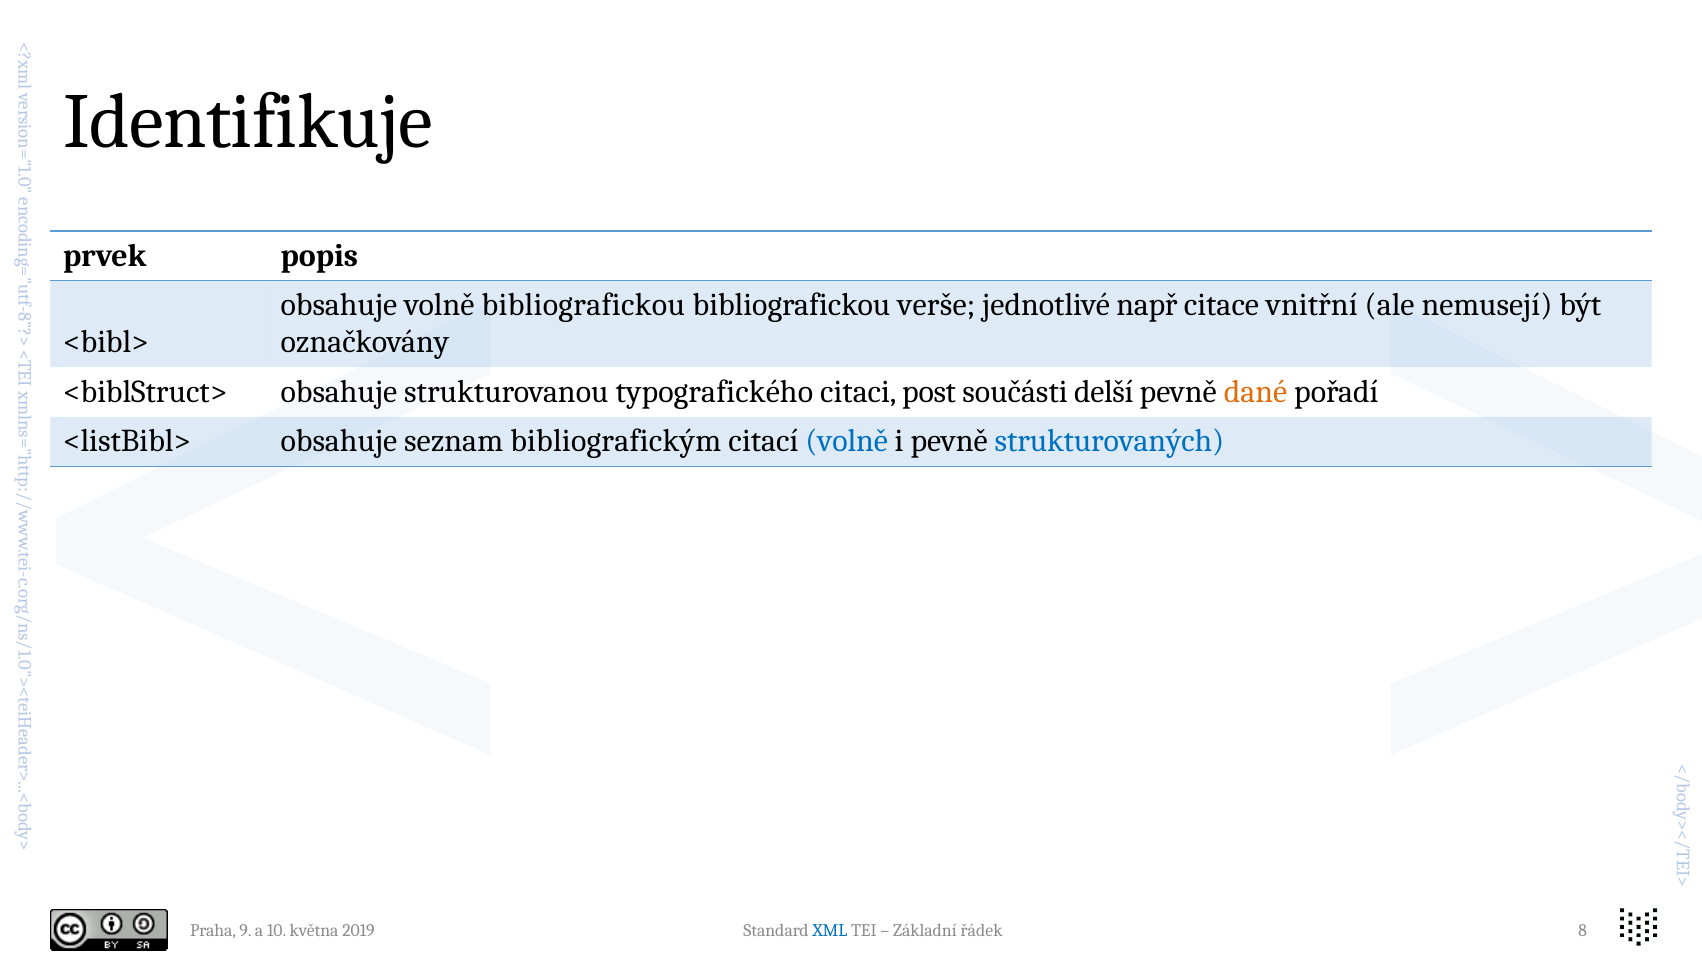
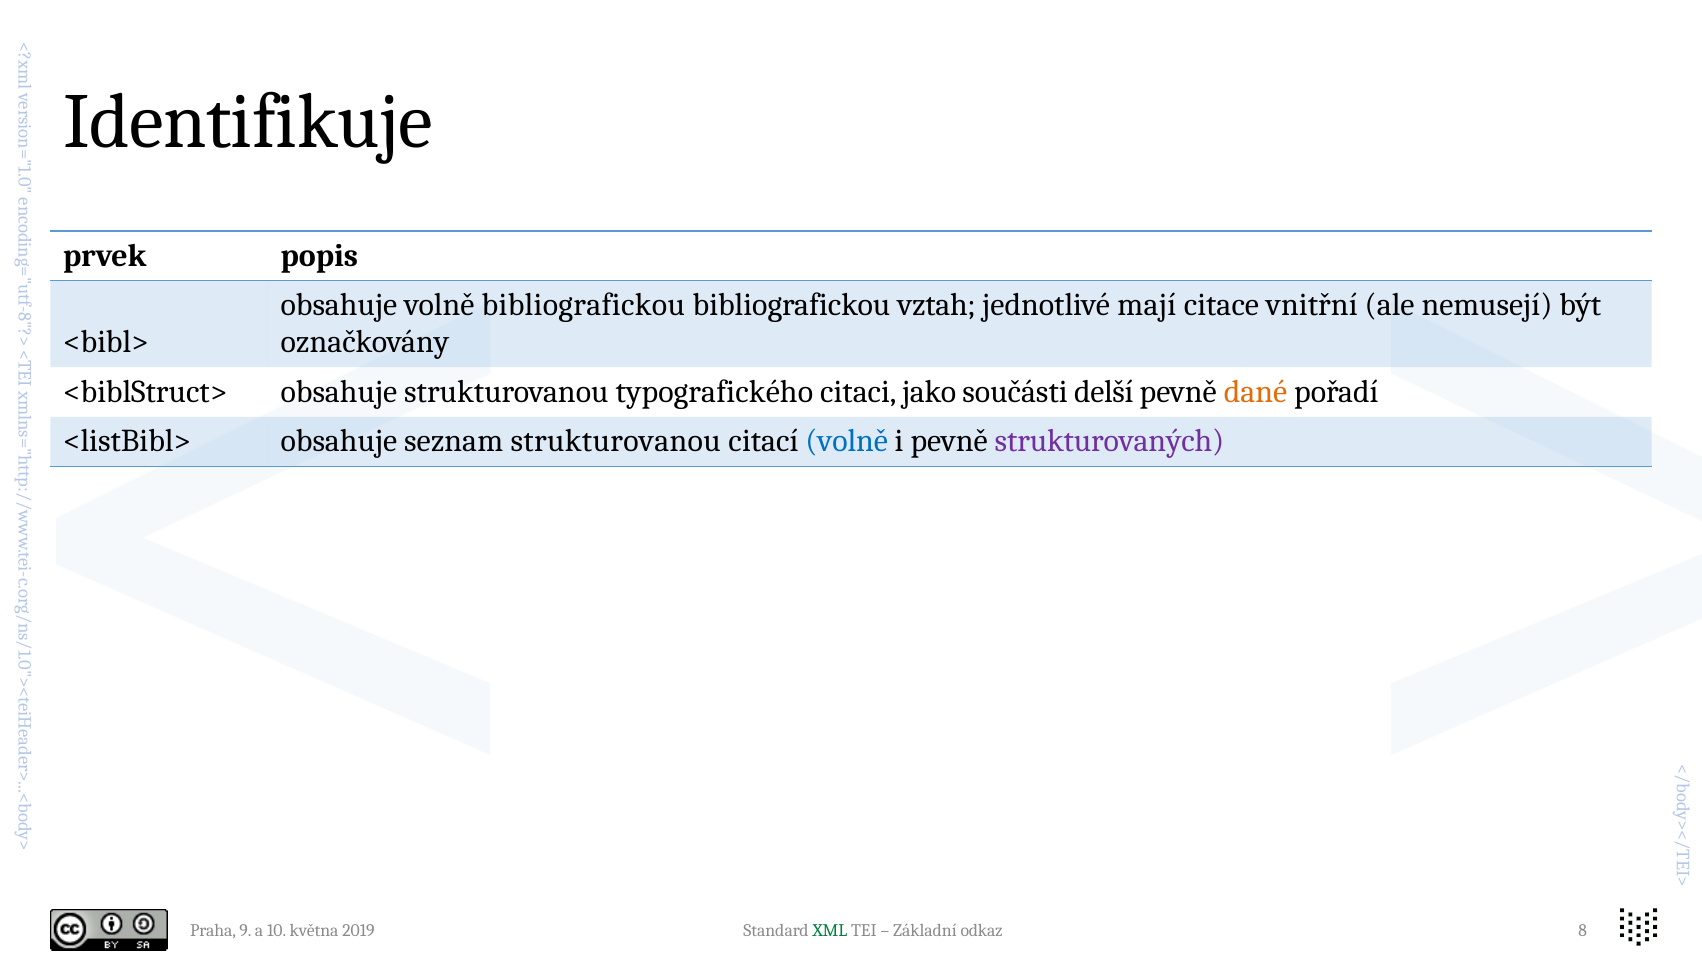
verše: verše -> vztah (937, 305)
např: např -> mají (1147, 305)
post: post -> jako (929, 392)
bibliografickým: bibliografickým -> strukturovanou (616, 442)
strukturovaných colour: blue -> purple (1110, 442)
XML colour: blue -> green (830, 931)
řádek: řádek -> odkaz (982, 931)
